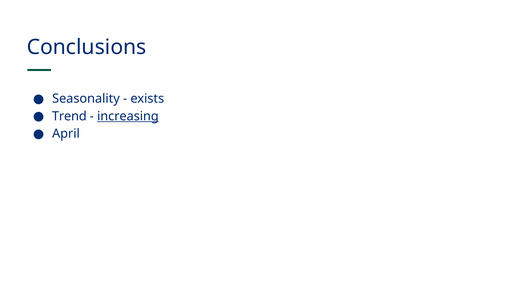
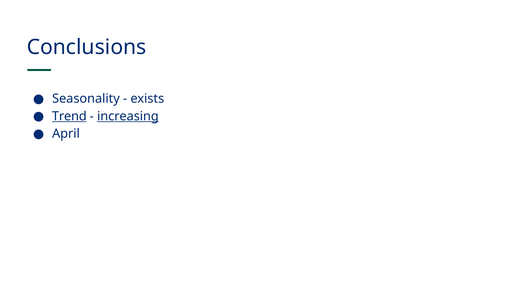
Trend underline: none -> present (69, 116)
